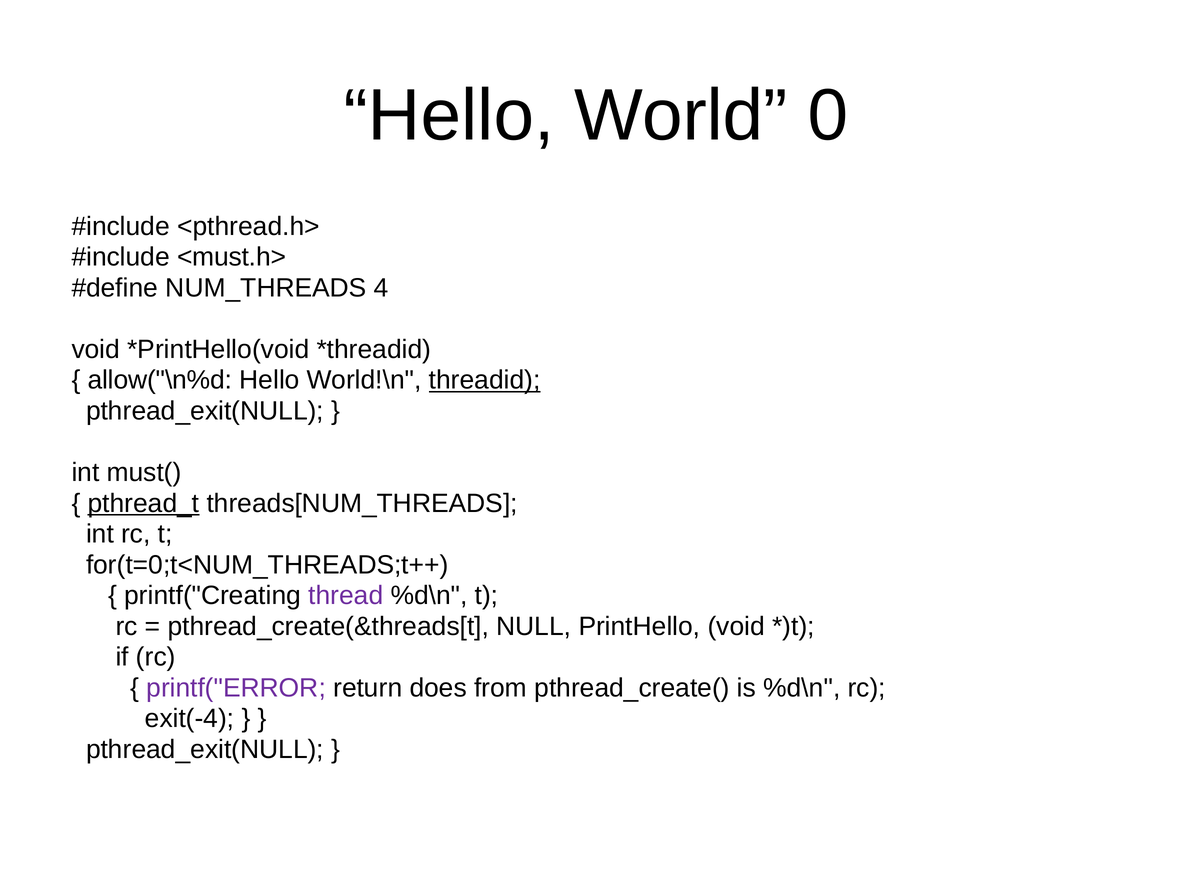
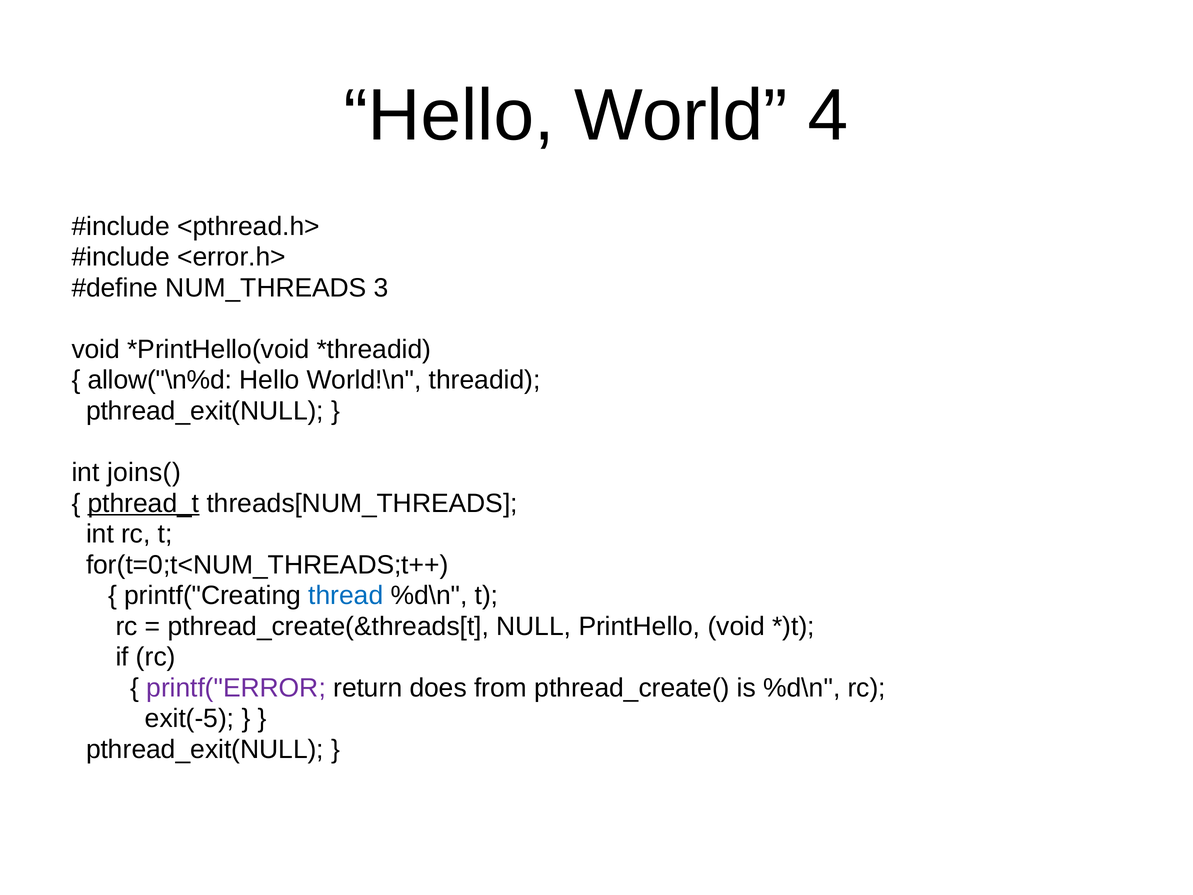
0: 0 -> 4 (828, 115)
<must.h>: <must.h> -> <error.h> (232, 257)
4: 4 -> 3 (381, 288)
threadid underline: present -> none (485, 380)
must(: must( -> joins( (144, 472)
thread colour: purple -> blue (346, 595)
exit(-4: exit(-4 -> exit(-5 (190, 718)
